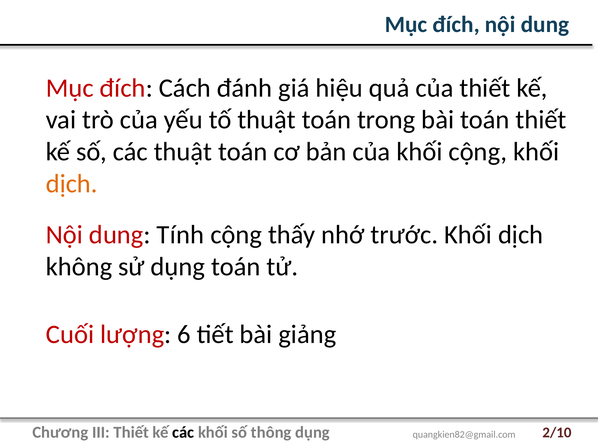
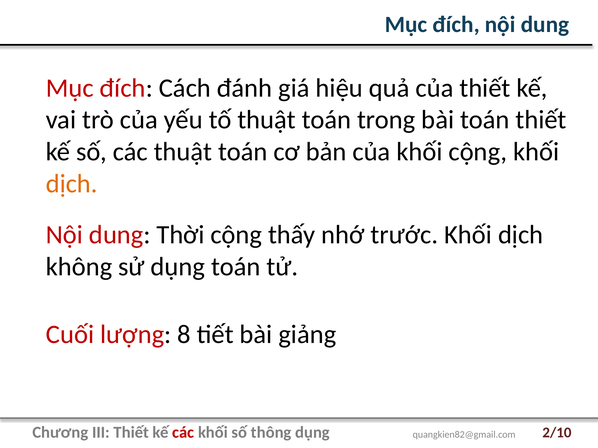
Tính: Tính -> Thời (181, 235)
6: 6 -> 8 (184, 335)
các colour: black -> red (183, 433)
